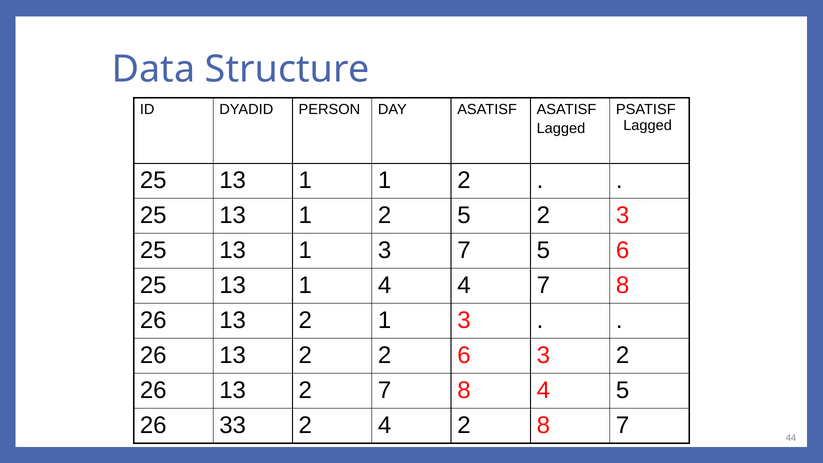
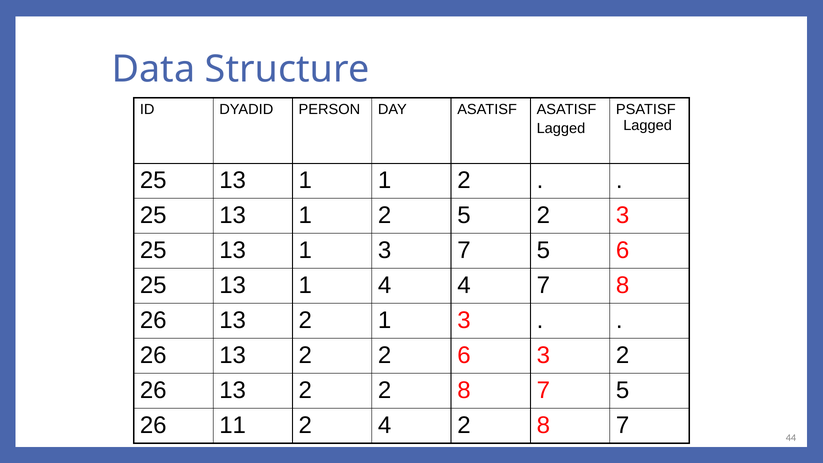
7: 7 -> 2 (385, 390)
4: 4 -> 7 (543, 390)
33: 33 -> 11 (233, 425)
